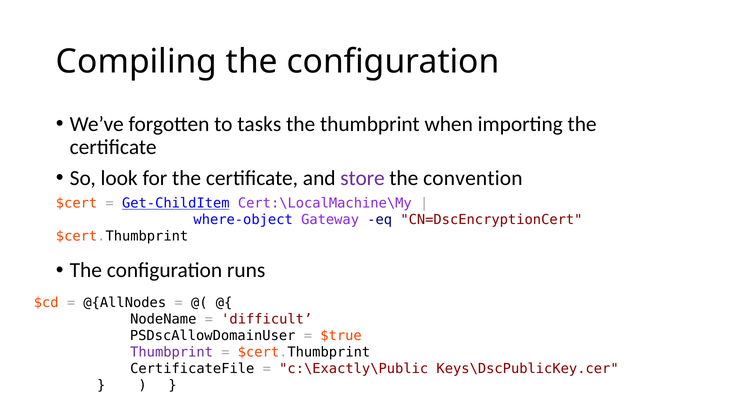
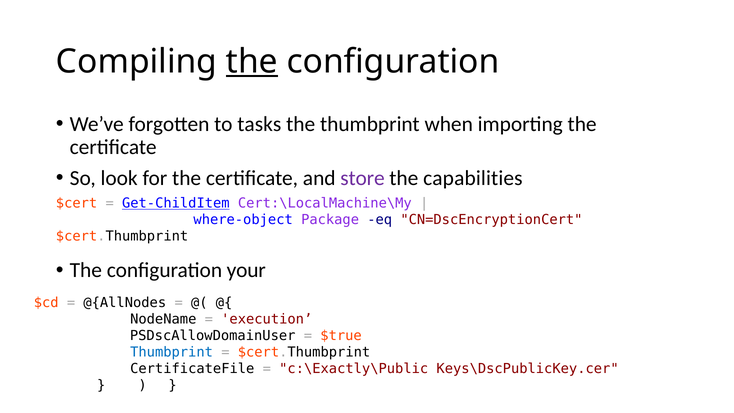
the underline: none -> present (252, 62)
convention: convention -> capabilities (473, 178)
Gateway: Gateway -> Package (330, 220)
runs: runs -> your (246, 270)
difficult: difficult -> execution (267, 319)
Thumbprint colour: purple -> blue (172, 352)
